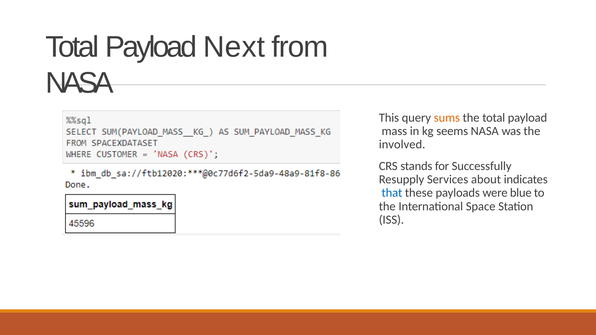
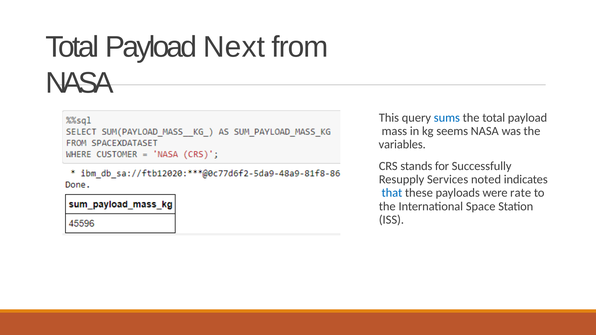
sums colour: orange -> blue (447, 118)
involved: involved -> variables (402, 144)
about: about -> noted (486, 180)
blue: blue -> rate (521, 193)
